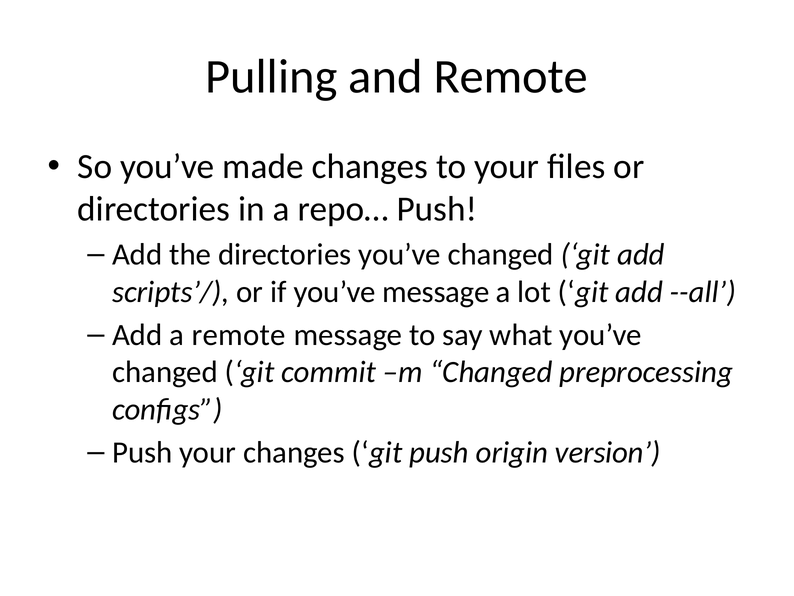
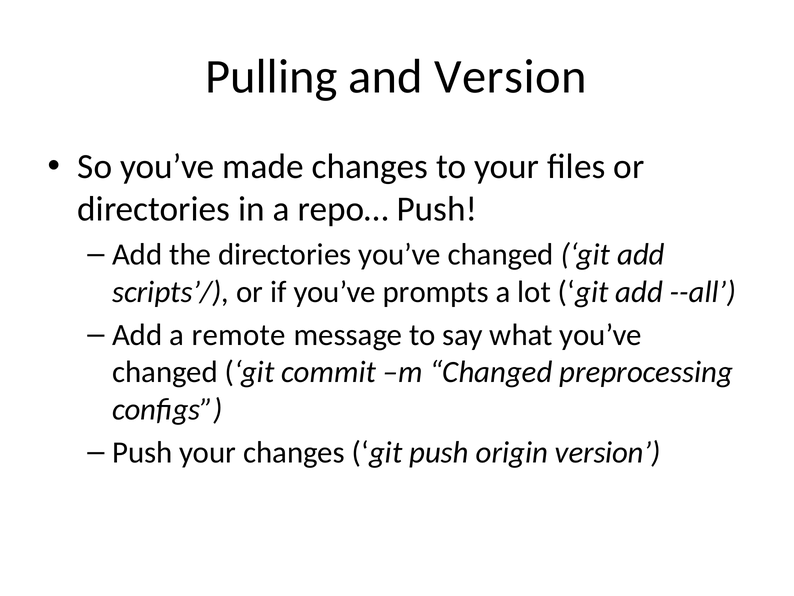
and Remote: Remote -> Version (511, 77)
you’ve message: message -> prompts (436, 292)
